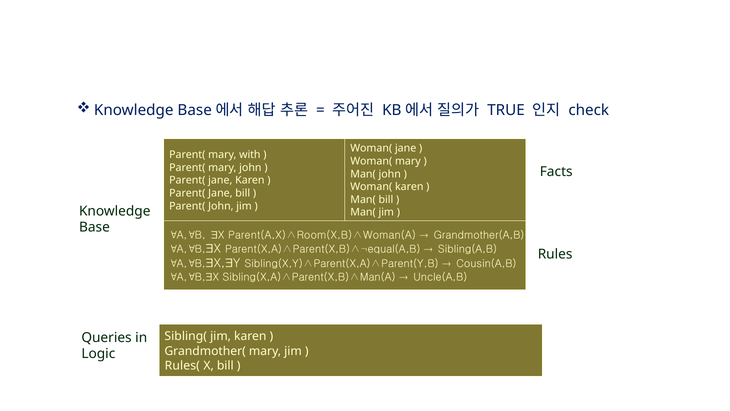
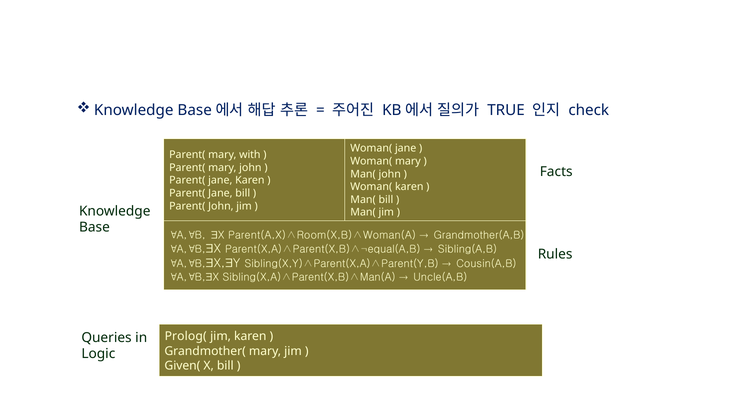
Sibling(: Sibling( -> Prolog( (186, 336)
Rules(: Rules( -> Given( (182, 365)
